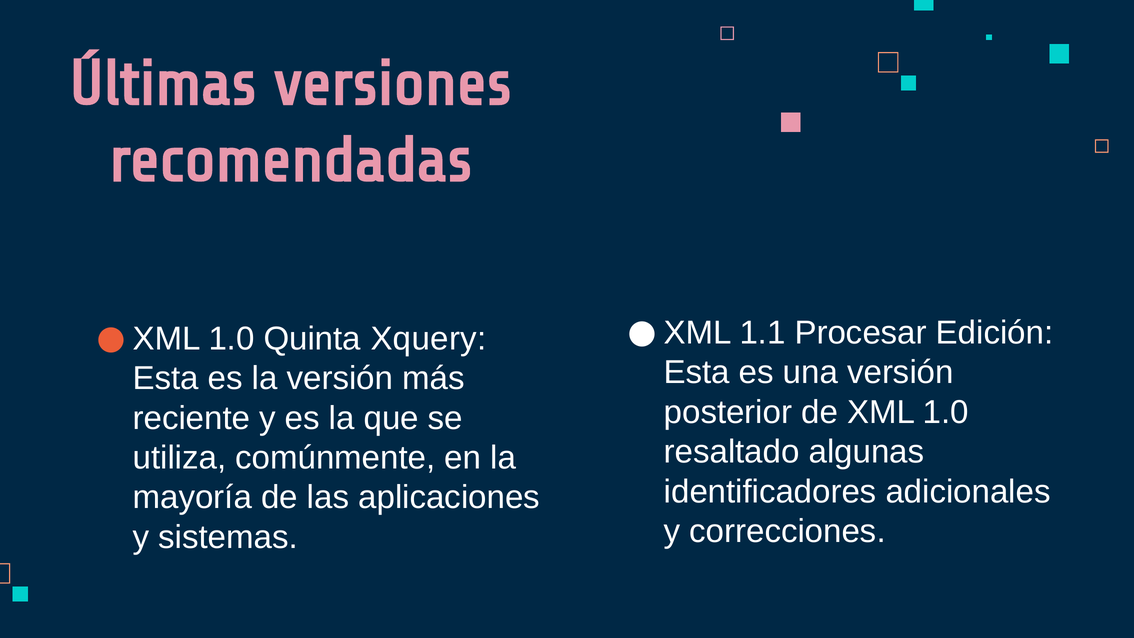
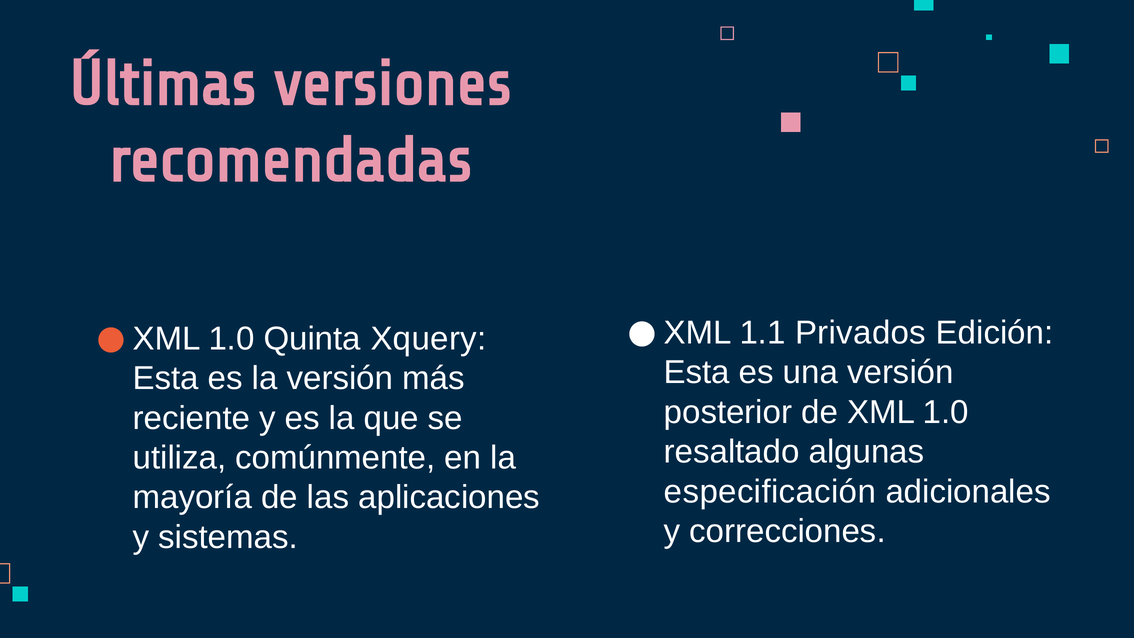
Procesar: Procesar -> Privados (861, 333)
identificadores: identificadores -> especificación (770, 492)
